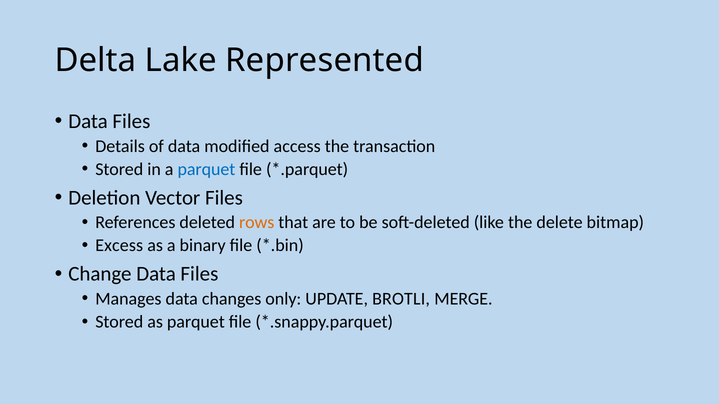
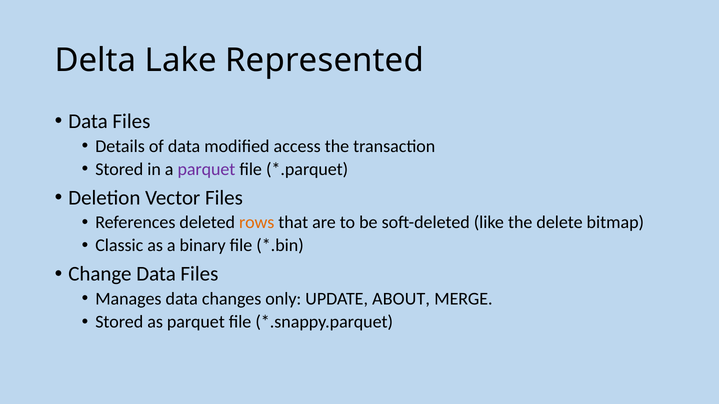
parquet colour: blue -> purple (206, 169)
Excess: Excess -> Classic (119, 246)
BROTLI: BROTLI -> ABOUT (401, 299)
